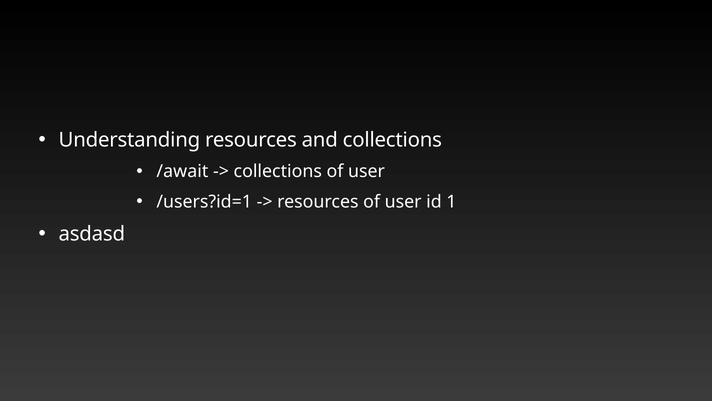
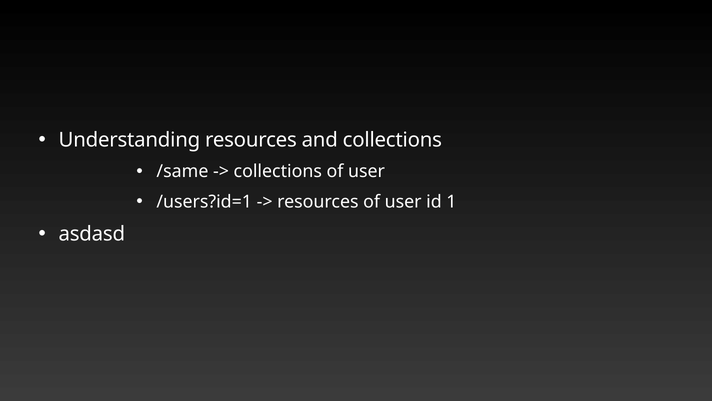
/await: /await -> /same (182, 171)
